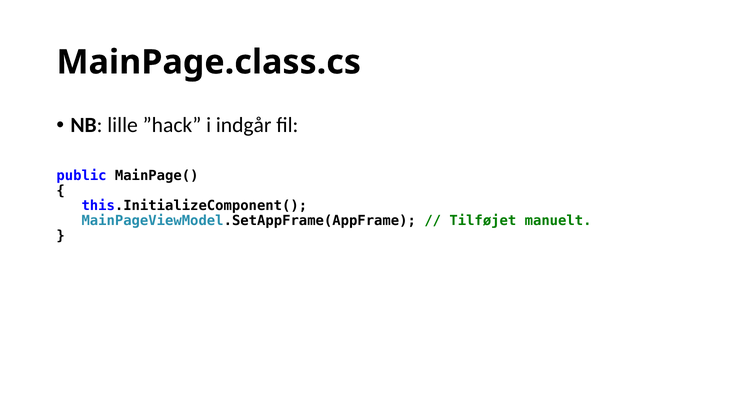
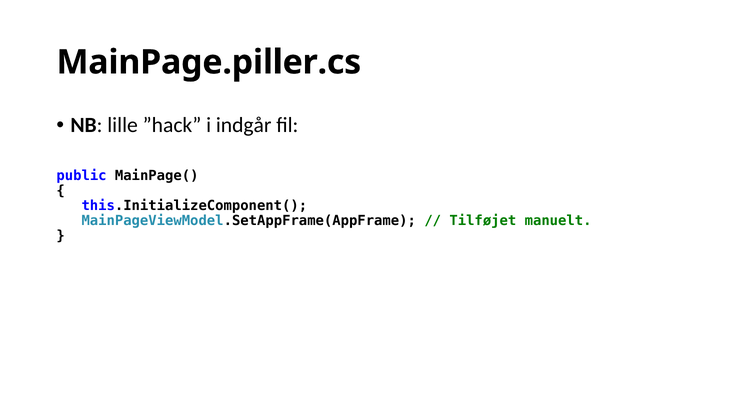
MainPage.class.cs: MainPage.class.cs -> MainPage.piller.cs (209, 62)
